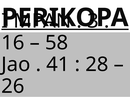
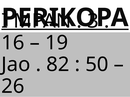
58: 58 -> 19 (57, 43)
41: 41 -> 82 (58, 65)
28: 28 -> 50 (97, 65)
